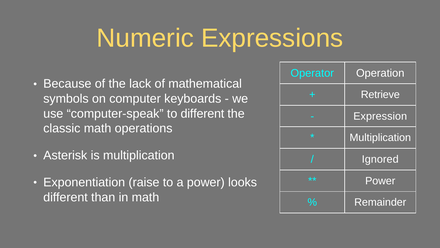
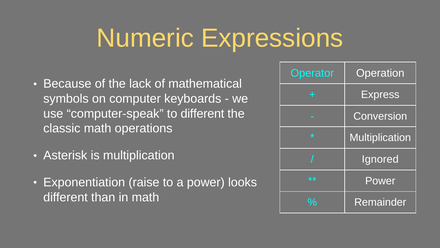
Retrieve: Retrieve -> Express (380, 94)
Expression: Expression -> Conversion (380, 116)
